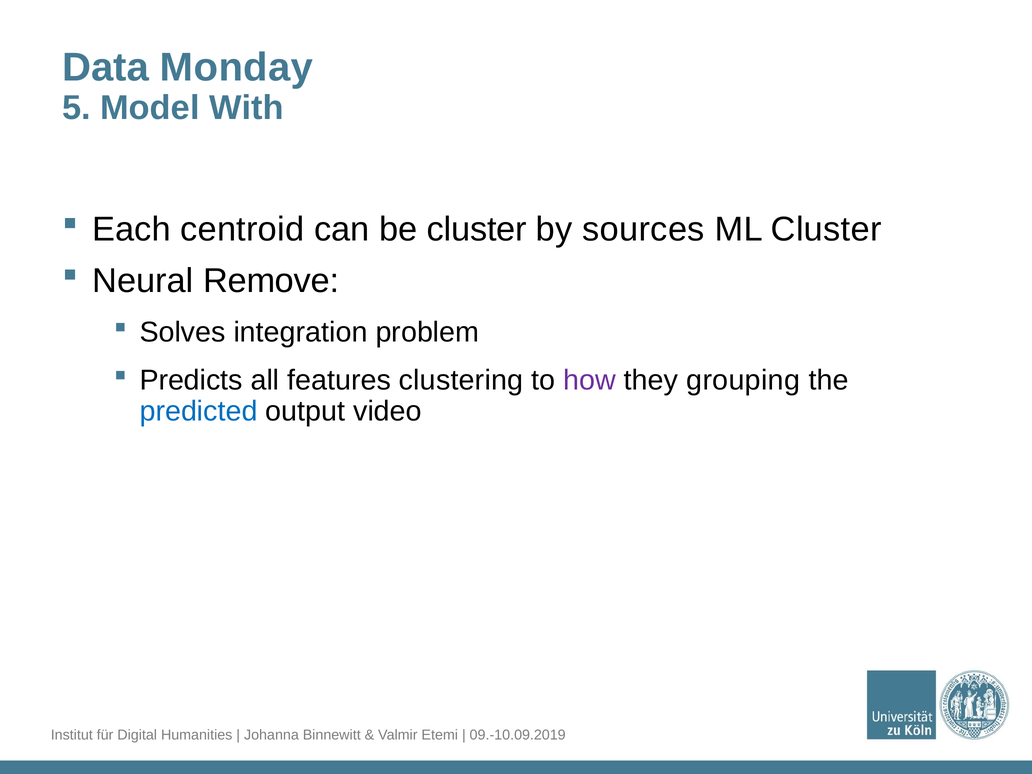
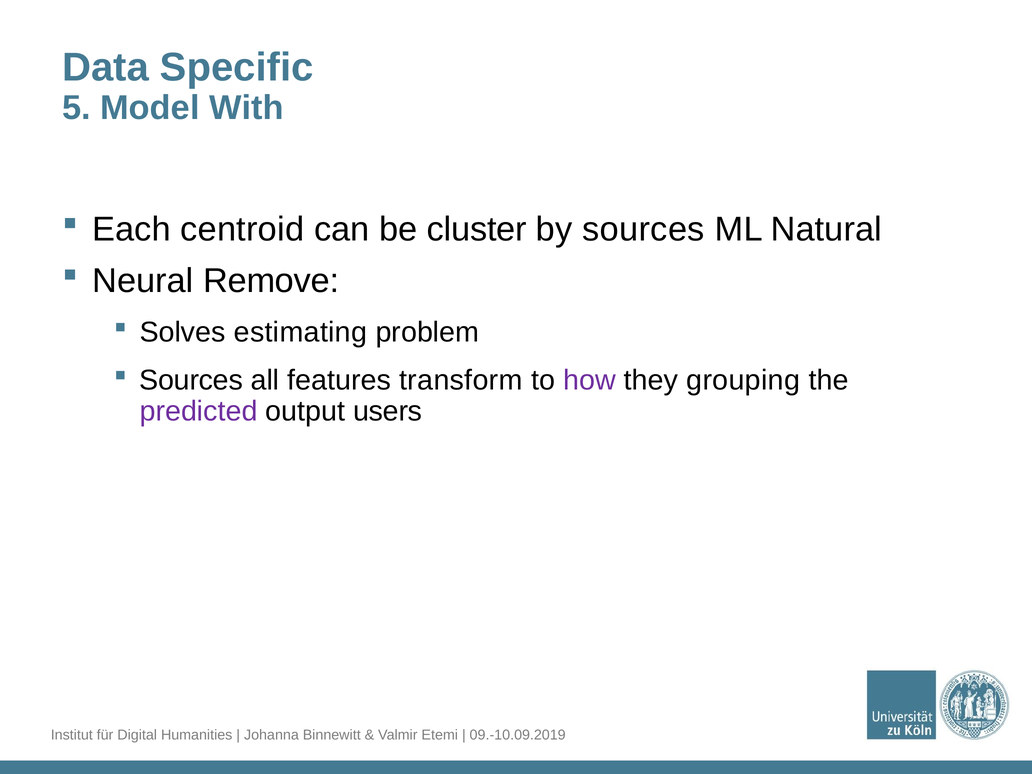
Monday: Monday -> Specific (237, 68)
ML Cluster: Cluster -> Natural (826, 229)
integration: integration -> estimating (300, 332)
Predicts: Predicts -> Sources (191, 380)
clustering: clustering -> transform (461, 380)
predicted colour: blue -> purple (199, 411)
video: video -> users (388, 411)
